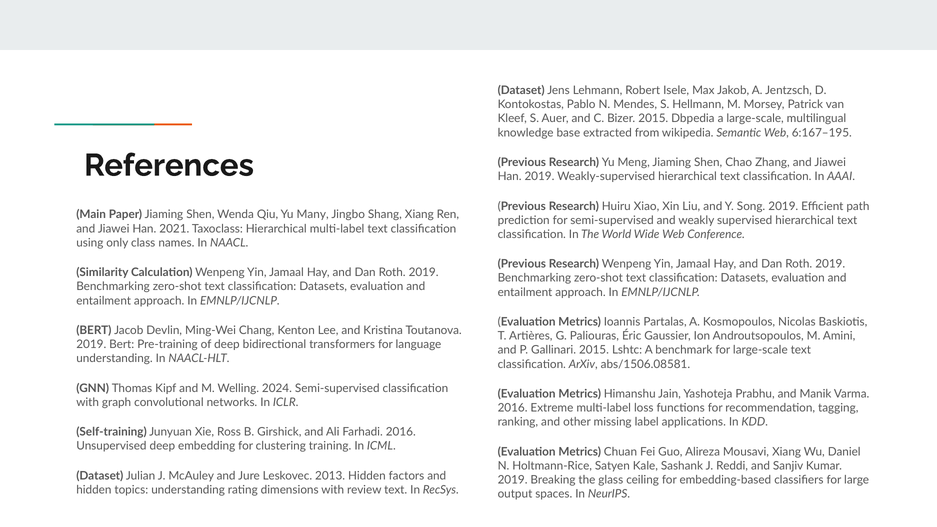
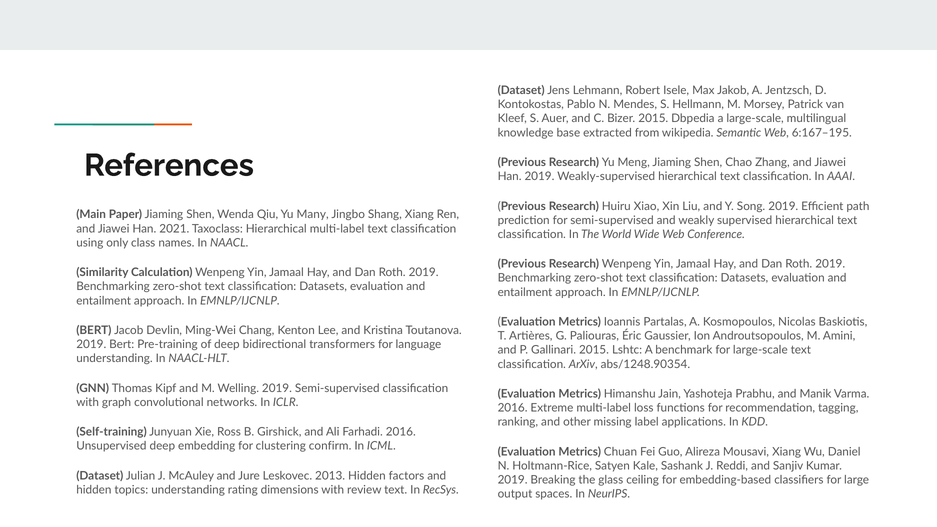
abs/1506.08581: abs/1506.08581 -> abs/1248.90354 (645, 364)
Welling 2024: 2024 -> 2019 (277, 388)
training: training -> confirm (330, 446)
